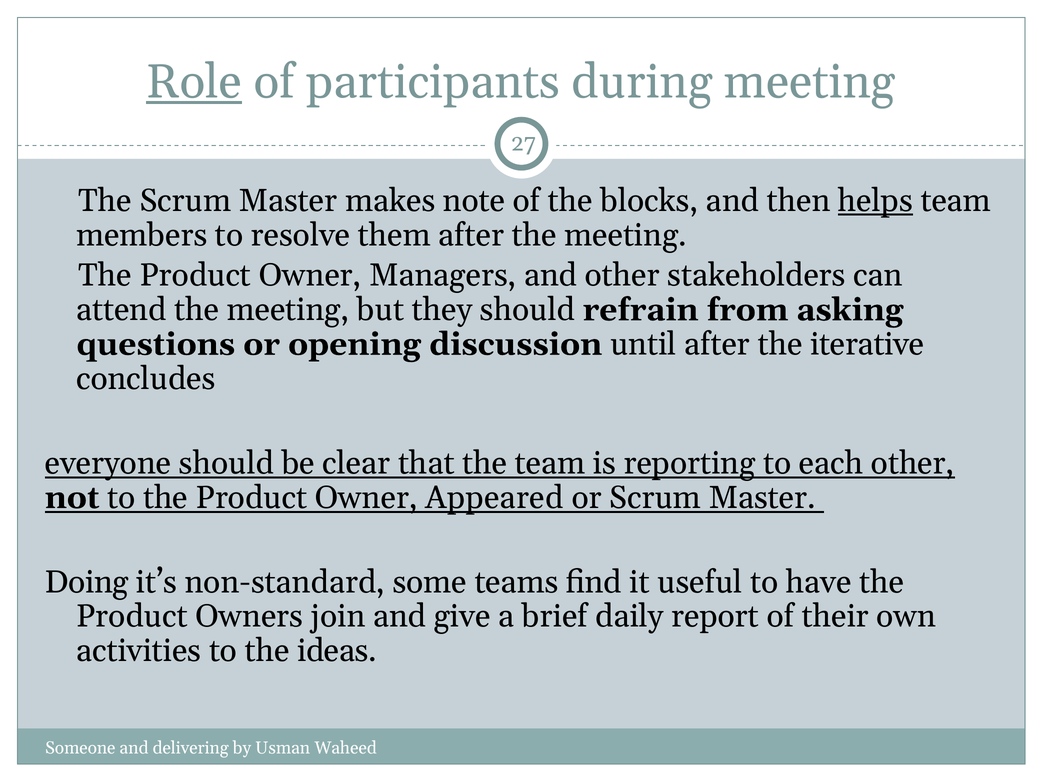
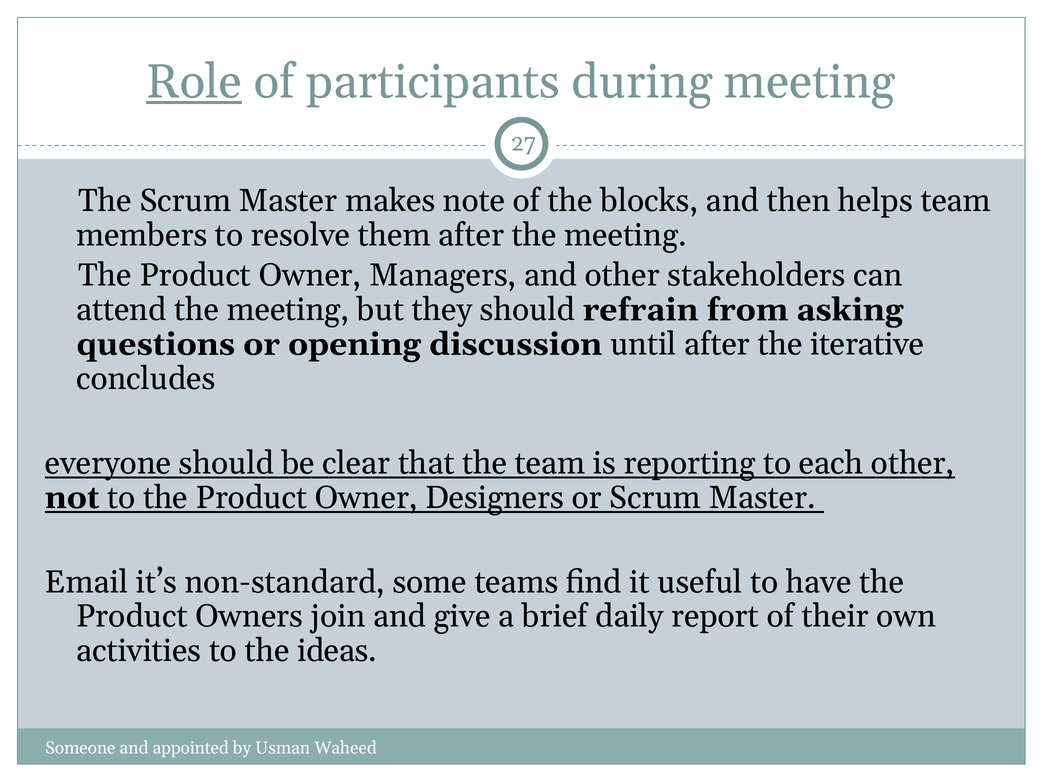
helps underline: present -> none (875, 201)
Appeared: Appeared -> Designers (495, 498)
Doing: Doing -> Email (87, 582)
delivering: delivering -> appointed (191, 748)
